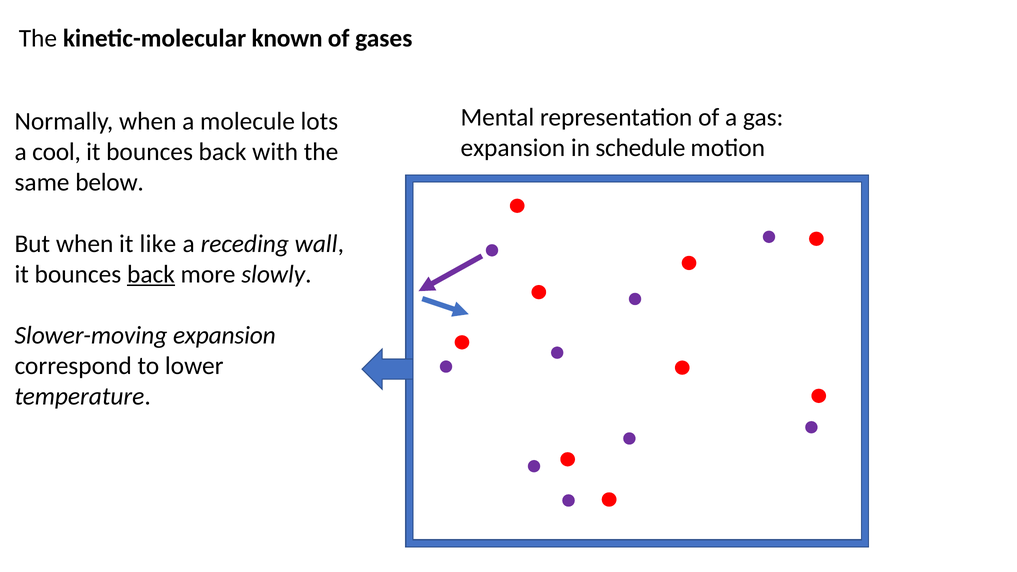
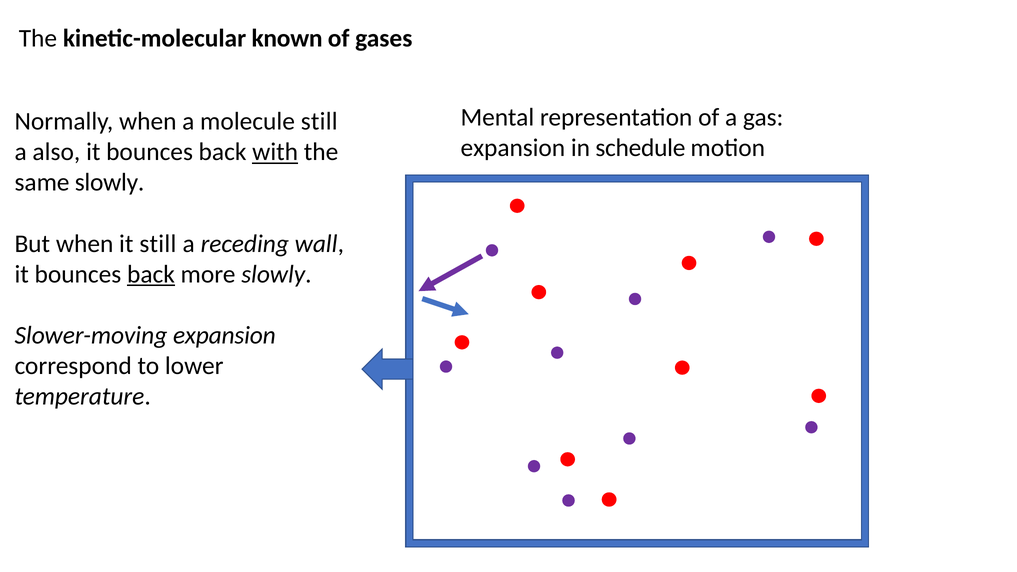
molecule lots: lots -> still (319, 122)
cool: cool -> also (56, 152)
with underline: none -> present (275, 152)
same below: below -> slowly (110, 183)
it like: like -> still (158, 244)
